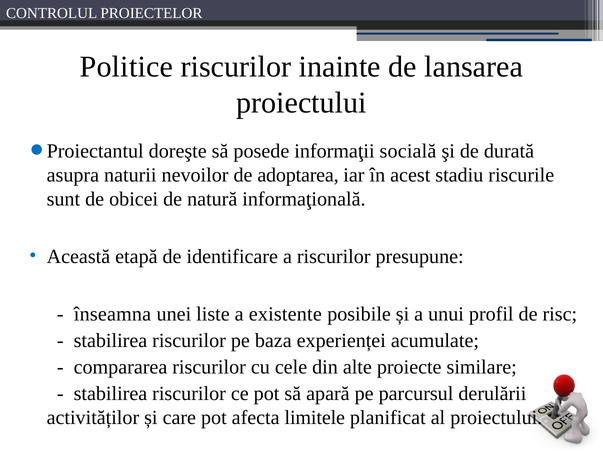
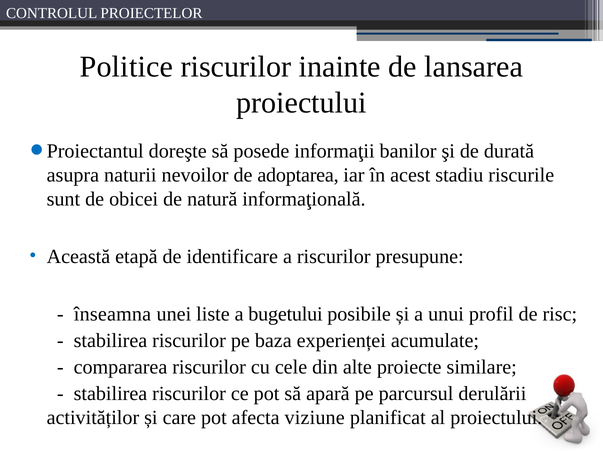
socială: socială -> banilor (408, 151)
existente: existente -> bugetului (286, 314)
limitele: limitele -> viziune (315, 418)
